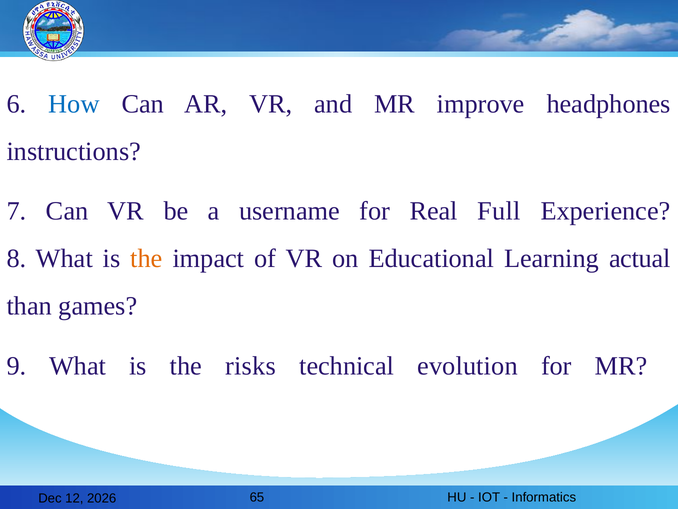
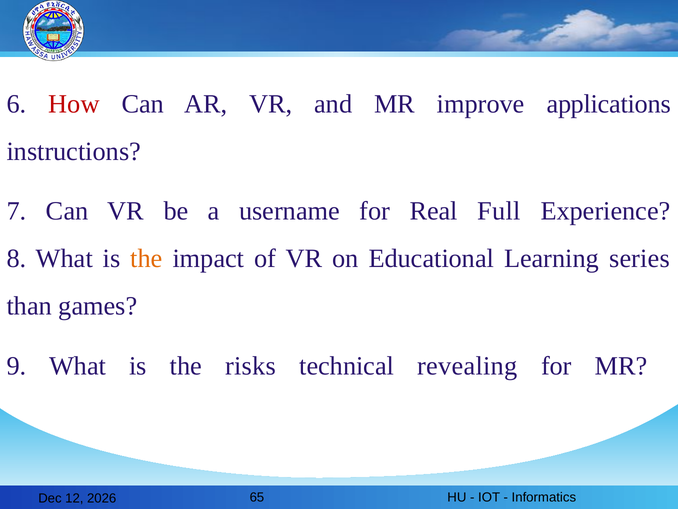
How colour: blue -> red (74, 104)
headphones: headphones -> applications (609, 104)
actual: actual -> series (640, 258)
evolution: evolution -> revealing (467, 366)
